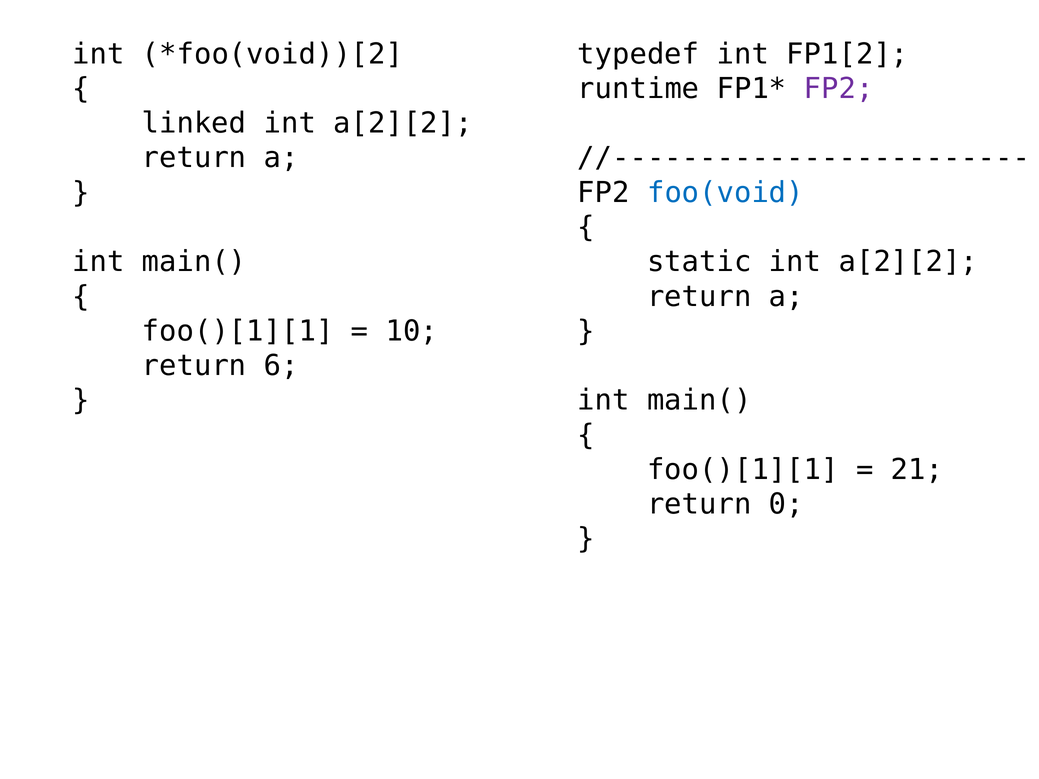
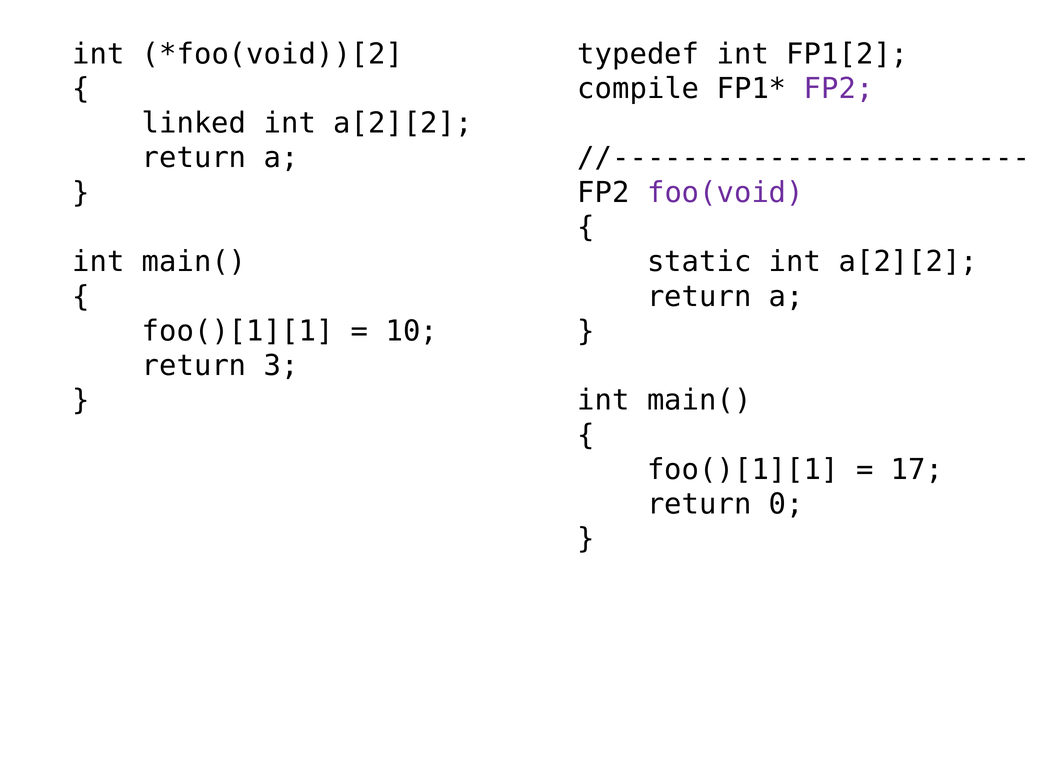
runtime: runtime -> compile (638, 89)
foo(void colour: blue -> purple (725, 193)
6: 6 -> 3 (281, 366)
21: 21 -> 17 (917, 470)
